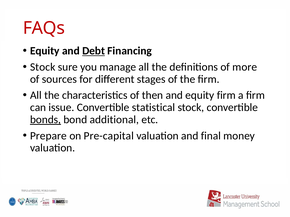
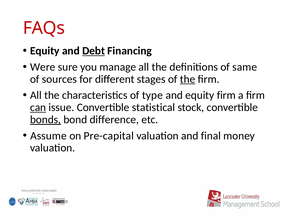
Stock: Stock -> Were (43, 67)
more: more -> same (245, 67)
the underline: none -> present (188, 79)
then: then -> type (152, 95)
can underline: none -> present (38, 108)
additional: additional -> difference (114, 120)
Prepare: Prepare -> Assume (48, 136)
